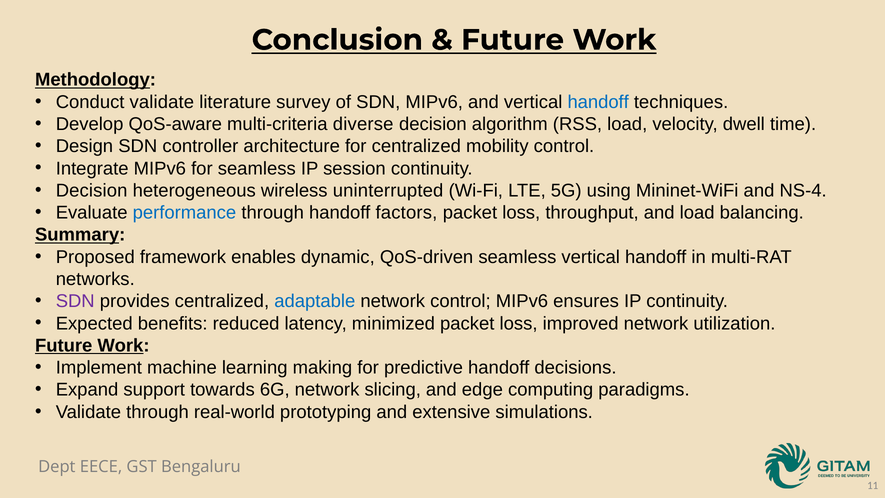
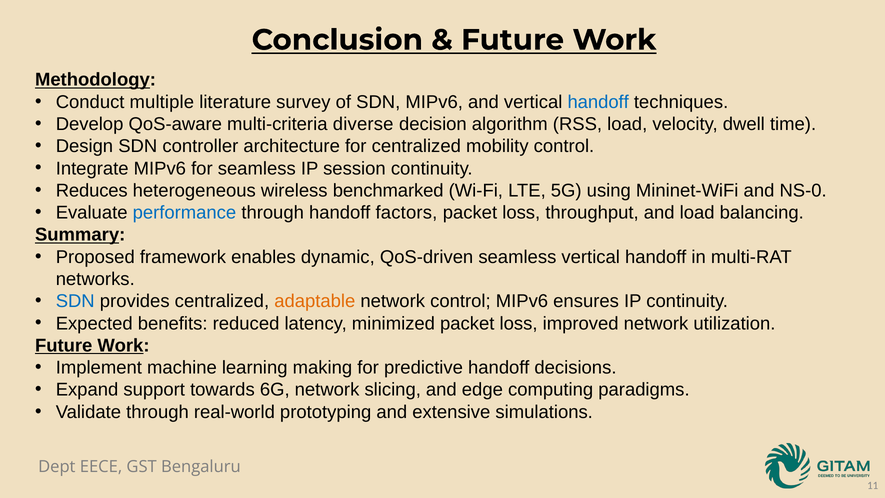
Conduct validate: validate -> multiple (162, 102)
Decision: Decision -> Reduces (92, 190)
uninterrupted: uninterrupted -> benchmarked (388, 190)
NS-4: NS-4 -> NS-0 (803, 190)
SDN colour: purple -> blue (75, 301)
adaptable colour: blue -> orange (315, 301)
